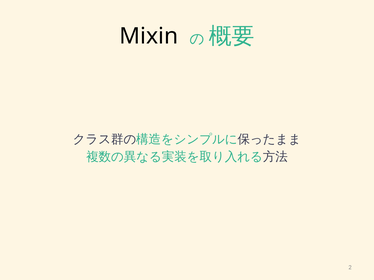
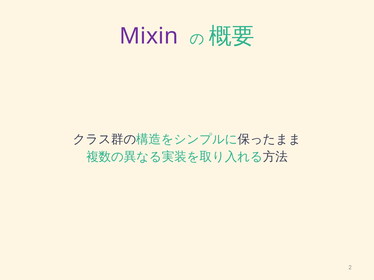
Mixin colour: black -> purple (149, 36)
